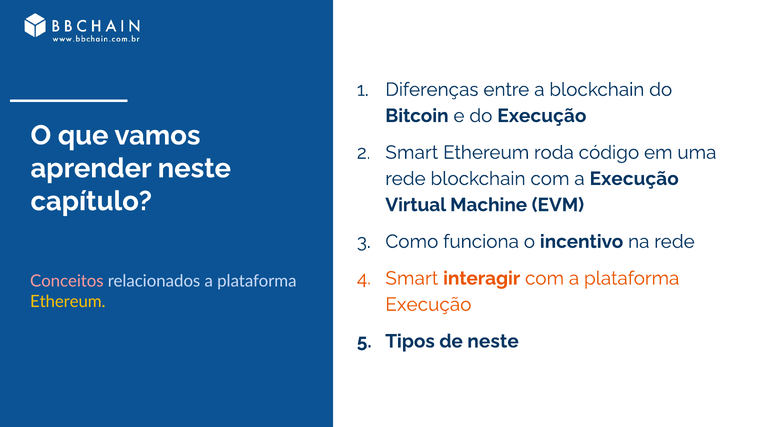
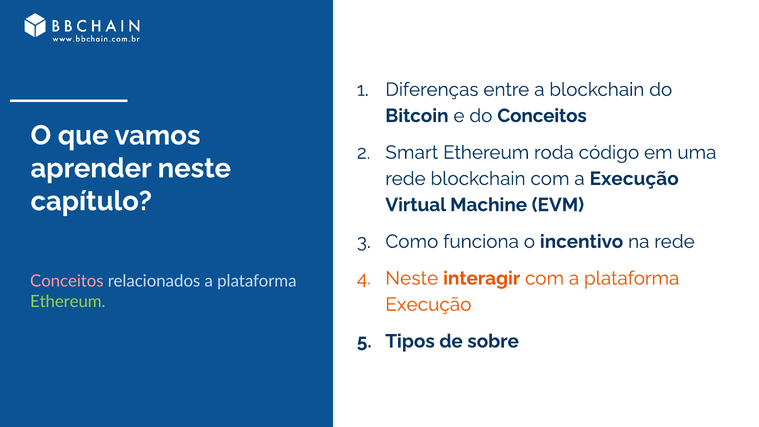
do Execução: Execução -> Conceitos (542, 116)
Smart: Smart -> Neste (412, 278)
Ethereum colour: yellow -> light green (68, 302)
de neste: neste -> sobre (493, 341)
